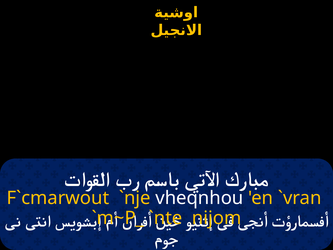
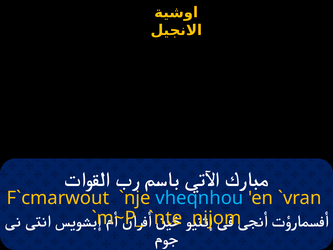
vheqnhou colour: white -> light blue (199, 198)
